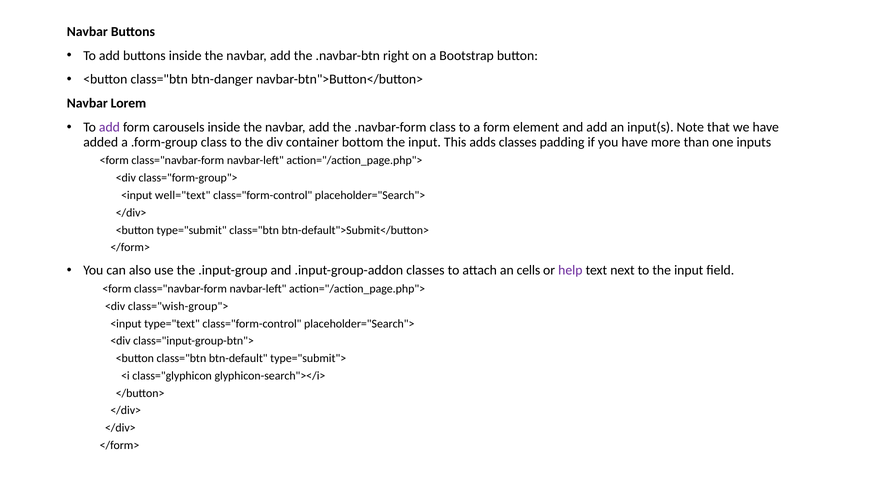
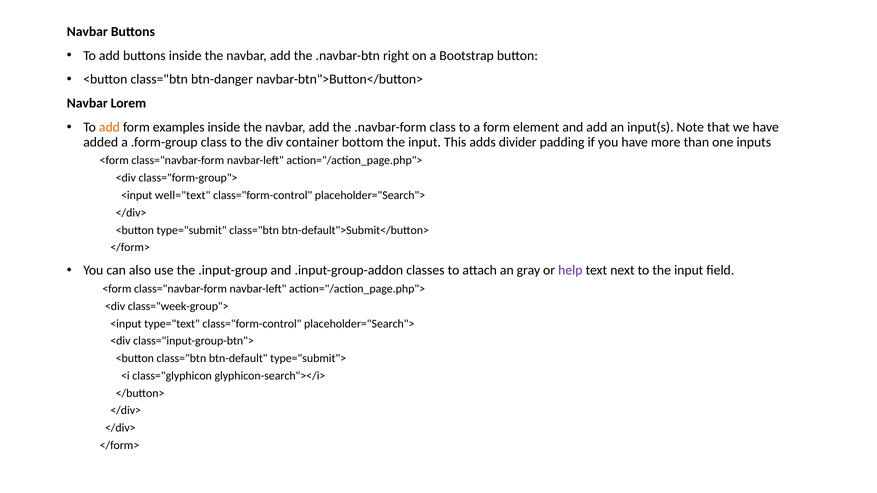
add colour: purple -> orange (109, 127)
carousels: carousels -> examples (179, 127)
adds classes: classes -> divider (518, 142)
cells: cells -> gray (528, 271)
class="wish-group">: class="wish-group"> -> class="week-group"> (178, 306)
